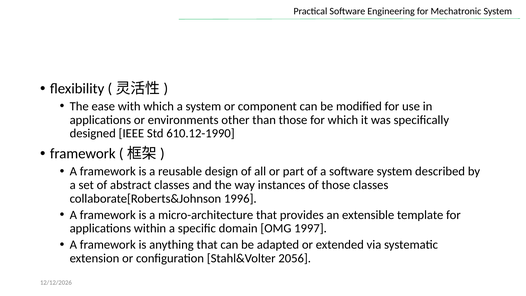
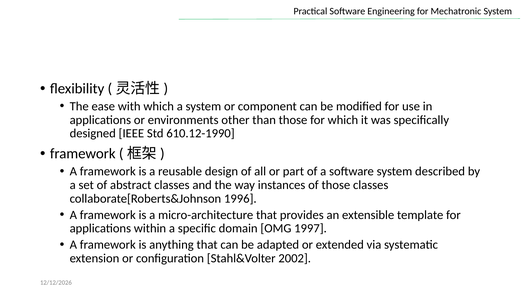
2056: 2056 -> 2002 (295, 258)
